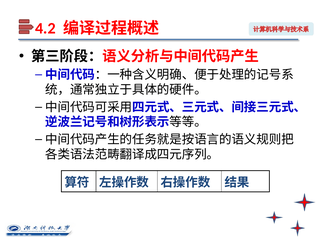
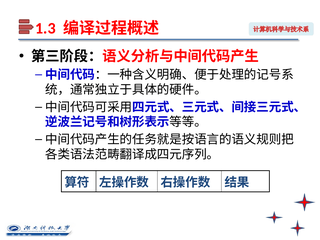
4.2: 4.2 -> 1.3 (45, 28)
